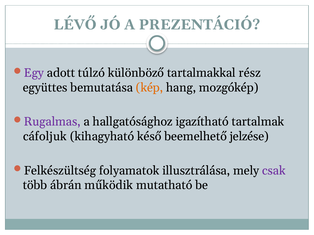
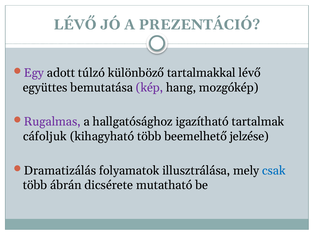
tartalmakkal rész: rész -> lévő (250, 73)
kép colour: orange -> purple (150, 88)
kihagyható késő: késő -> több (149, 137)
Felkészültség: Felkészültség -> Dramatizálás (60, 171)
csak colour: purple -> blue (274, 171)
működik: működik -> dicsérete (109, 186)
